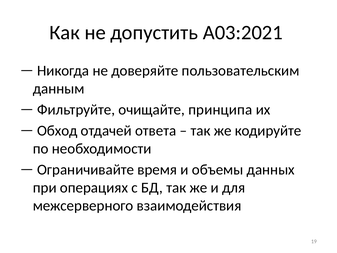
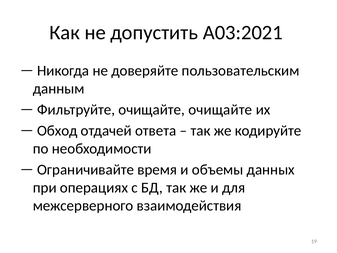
очищайте принципа: принципа -> очищайте (220, 110)
